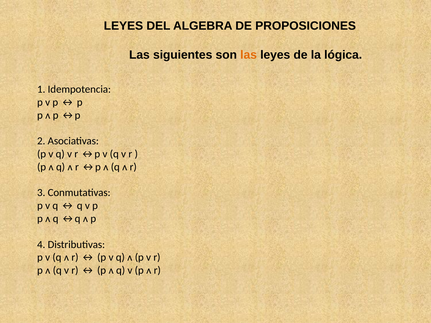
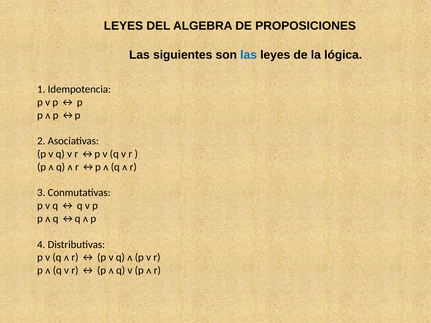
las colour: orange -> blue (249, 55)
